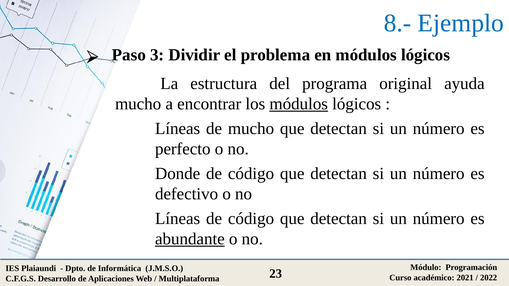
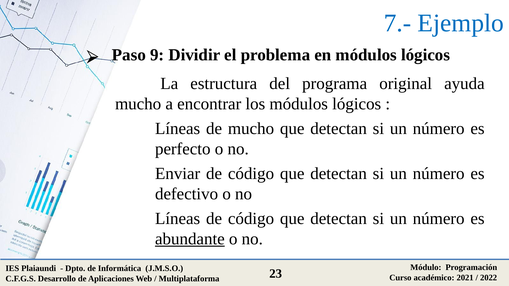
8.-: 8.- -> 7.- (398, 23)
3: 3 -> 9 (157, 55)
módulos underline: present -> none (299, 104)
Donde: Donde -> Enviar (178, 174)
